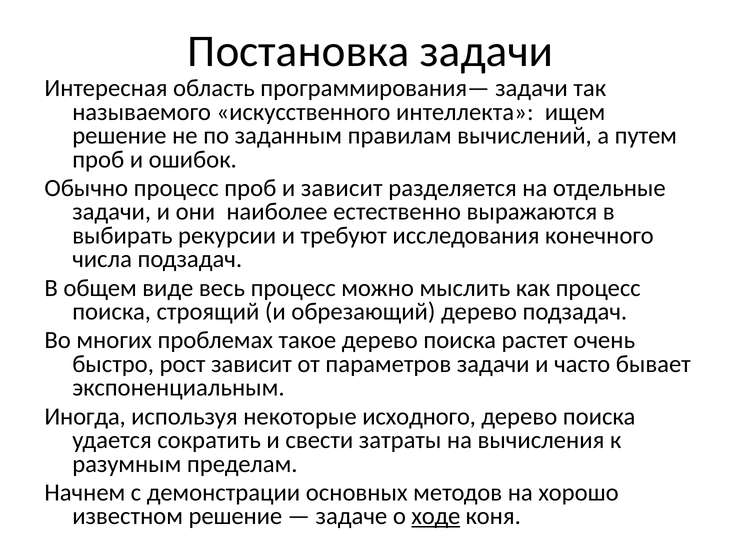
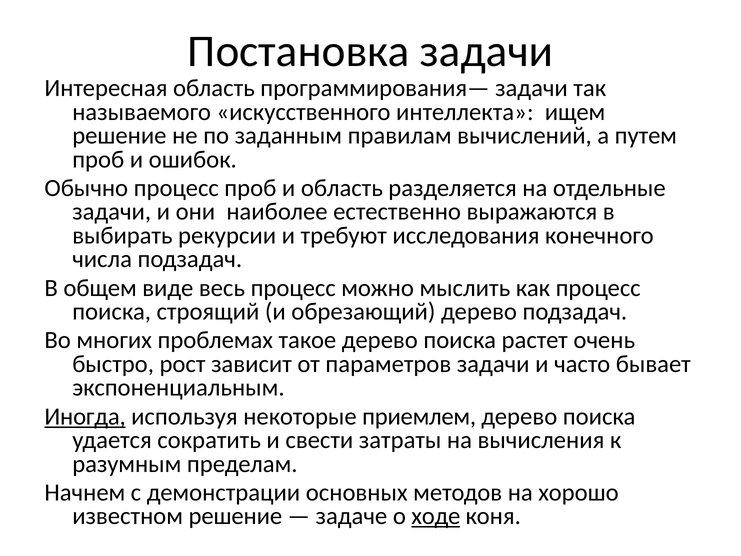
и зависит: зависит -> область (342, 188)
Иногда underline: none -> present (85, 416)
исходного: исходного -> приемлем (419, 416)
